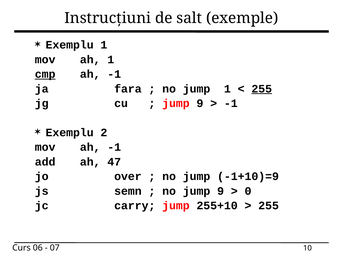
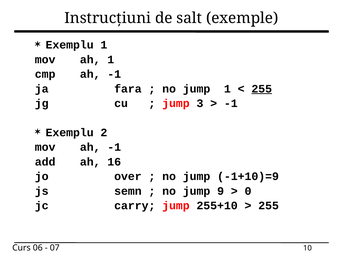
cmp underline: present -> none (45, 74)
9: 9 -> 3 (200, 103)
47: 47 -> 16 (114, 162)
